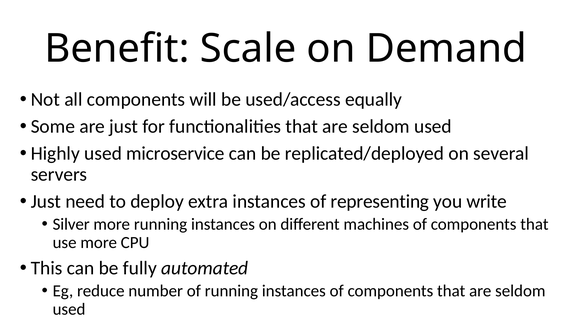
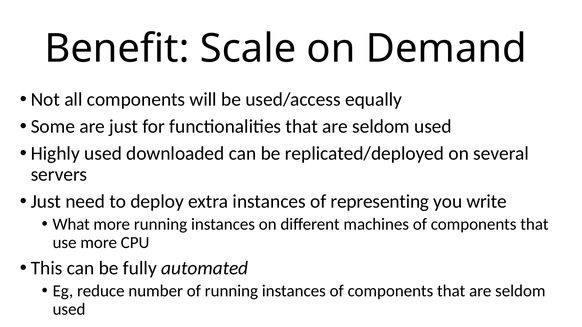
microservice: microservice -> downloaded (175, 154)
Silver: Silver -> What (71, 224)
